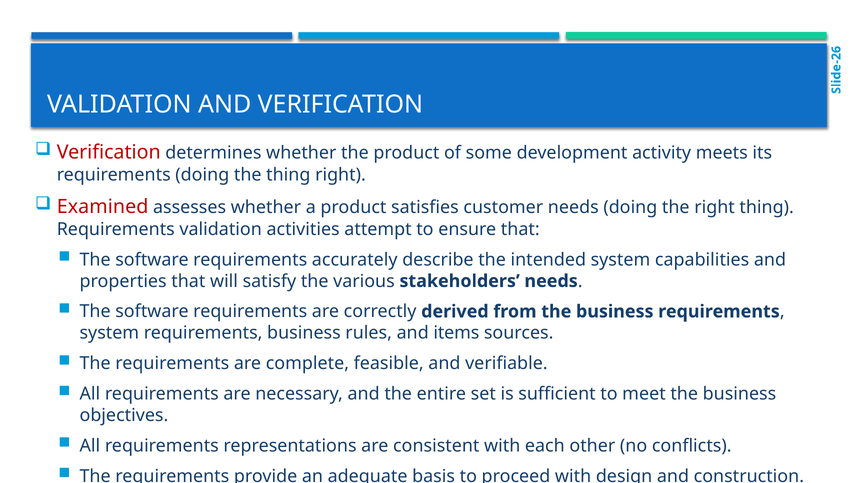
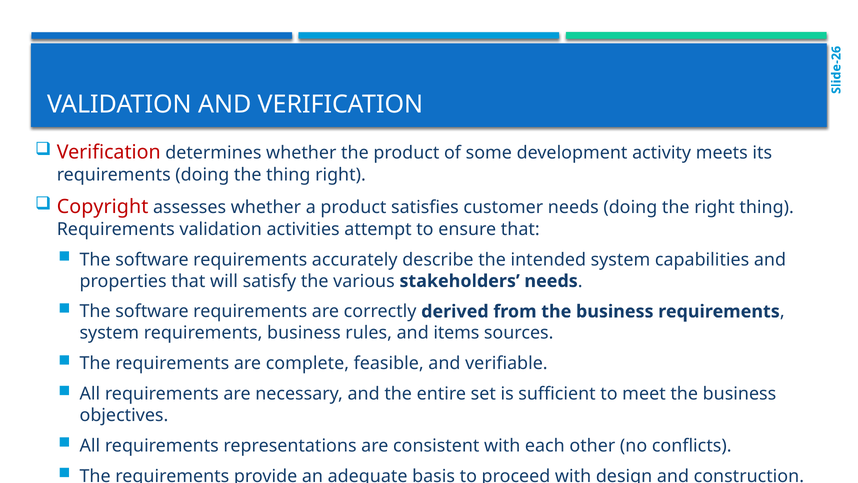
Examined: Examined -> Copyright (103, 207)
